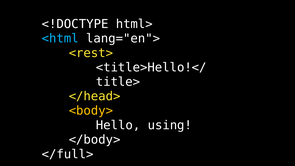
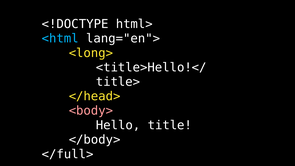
<rest>: <rest> -> <long> (91, 53)
<body> colour: yellow -> pink (91, 111)
using: using -> title (170, 125)
